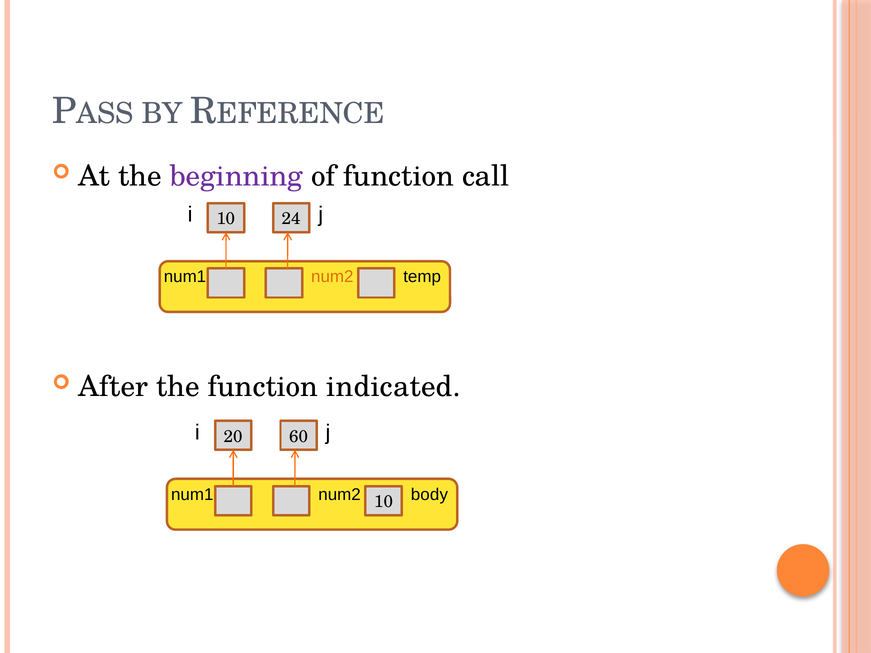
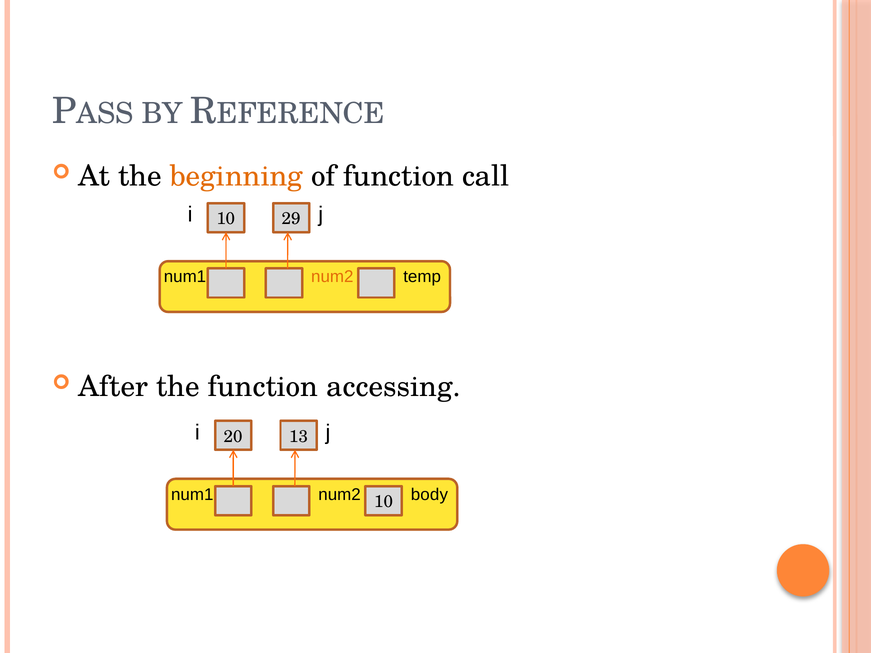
beginning colour: purple -> orange (236, 176)
24: 24 -> 29 (291, 219)
indicated: indicated -> accessing (394, 387)
60: 60 -> 13 (299, 437)
